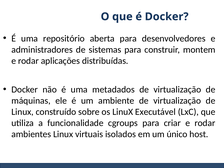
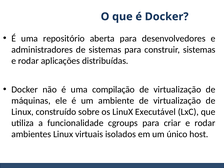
construir montem: montem -> sistemas (199, 50)
metadados: metadados -> compilação (113, 89)
